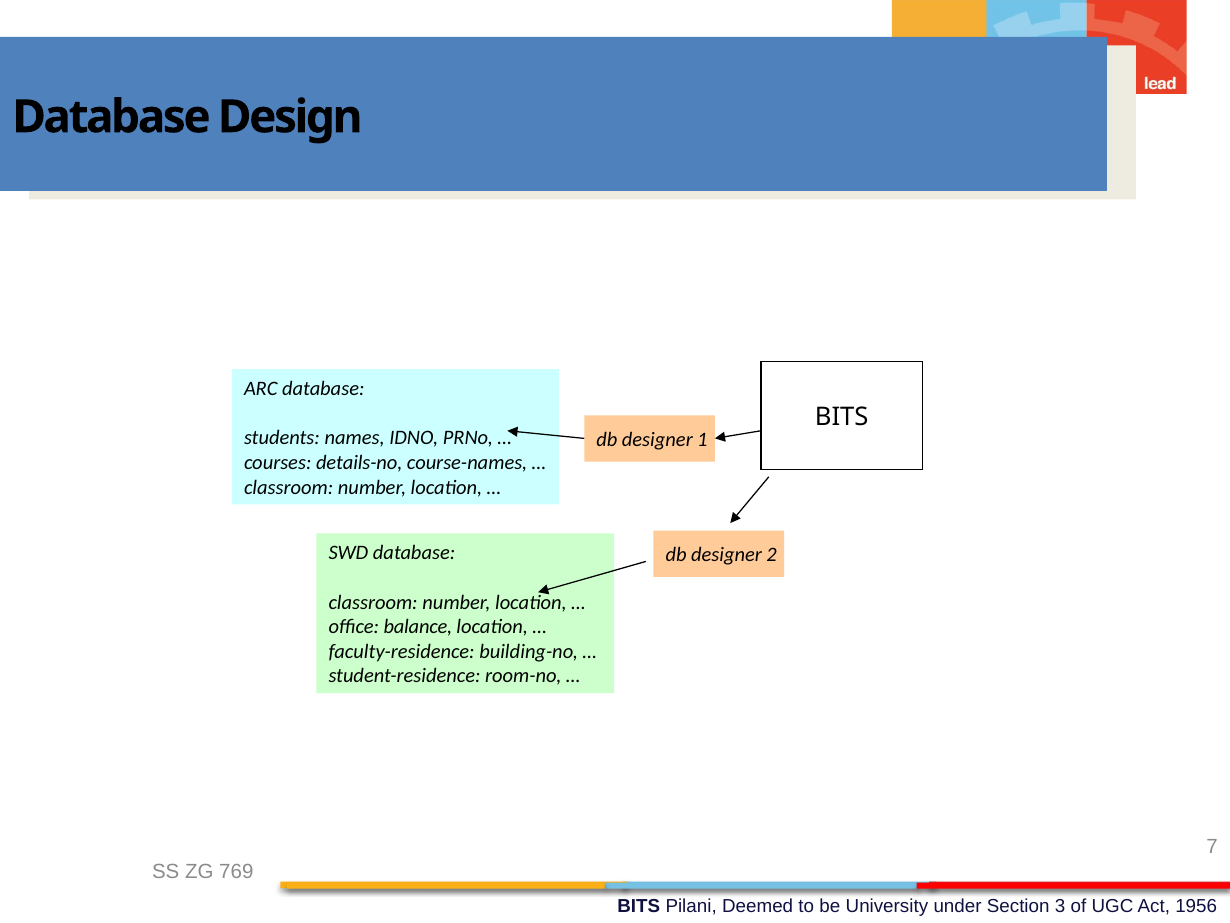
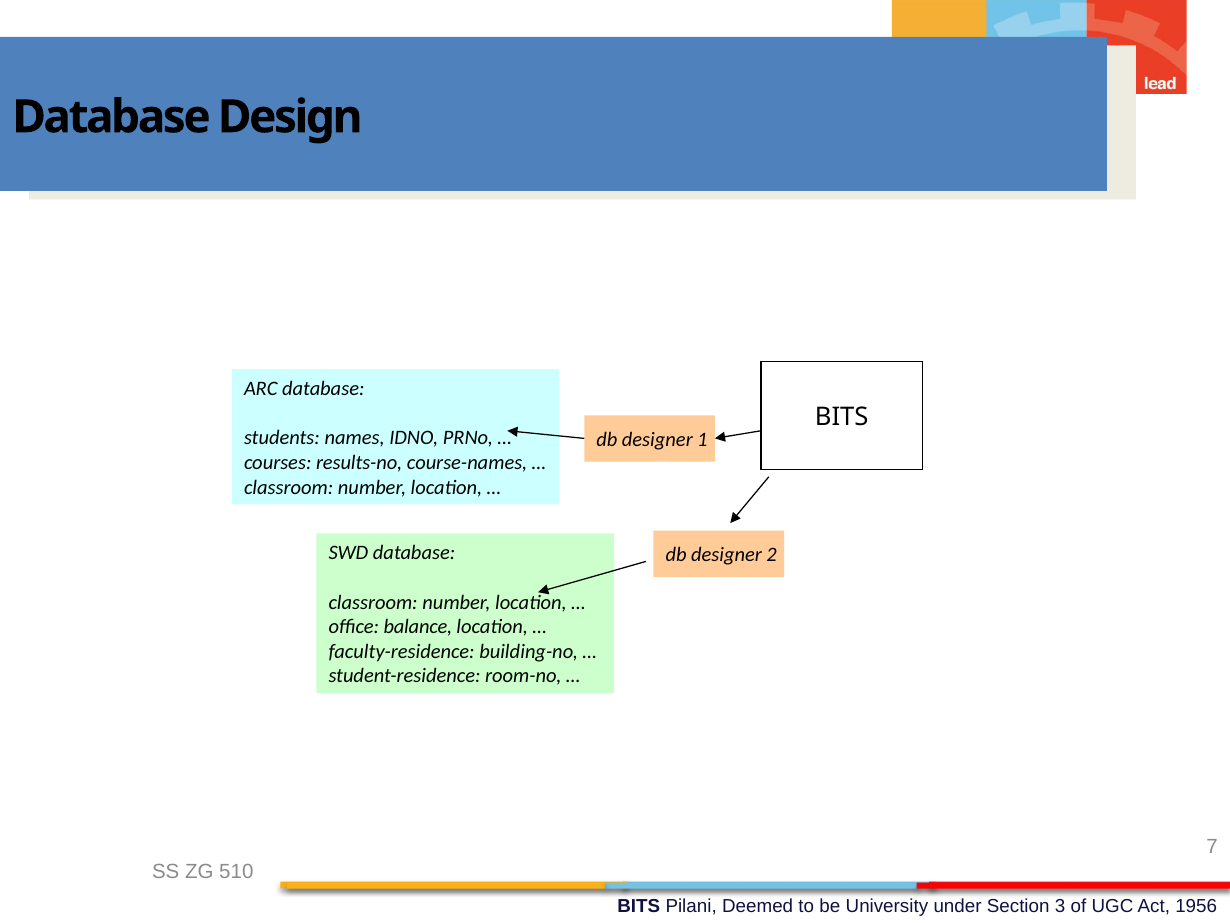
details-no: details-no -> results-no (359, 463)
769: 769 -> 510 (236, 871)
